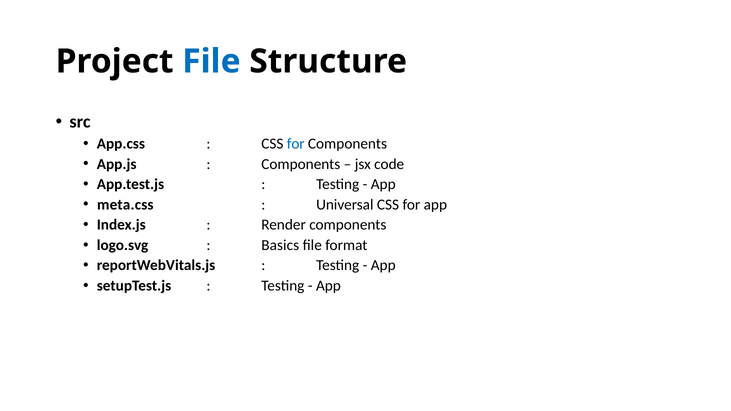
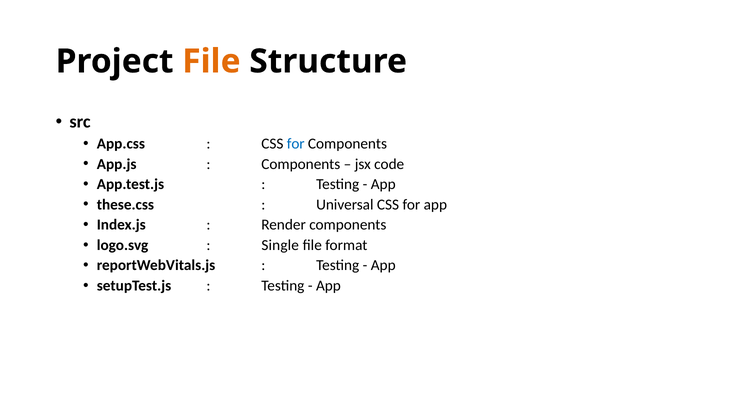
File colour: blue -> orange (211, 61)
meta.css: meta.css -> these.css (125, 205)
Basics: Basics -> Single (280, 245)
